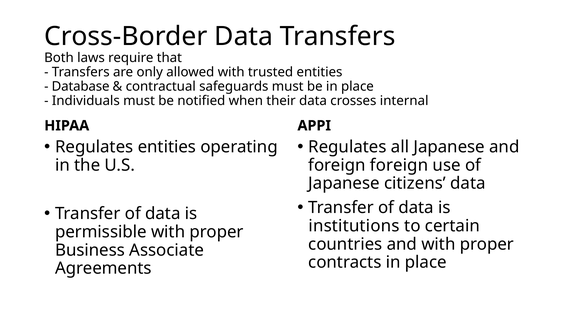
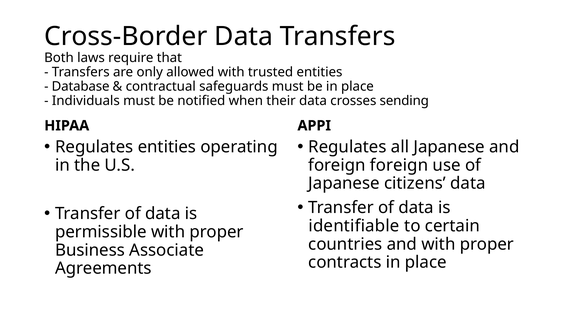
internal: internal -> sending (404, 101)
institutions: institutions -> identifiable (354, 226)
